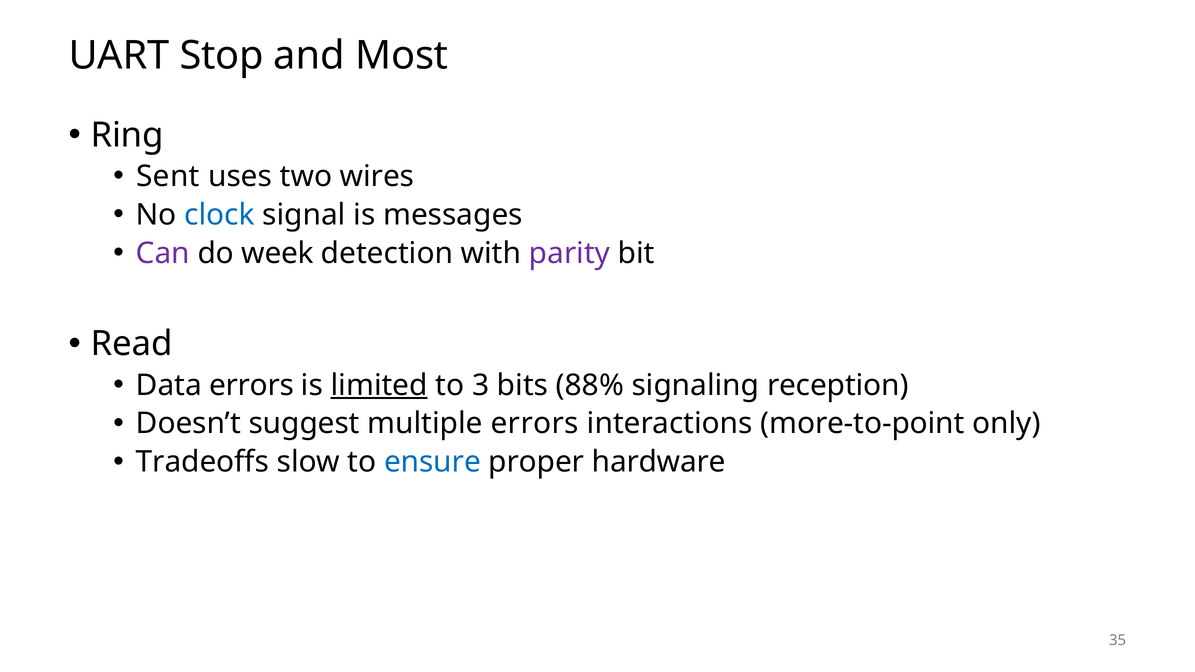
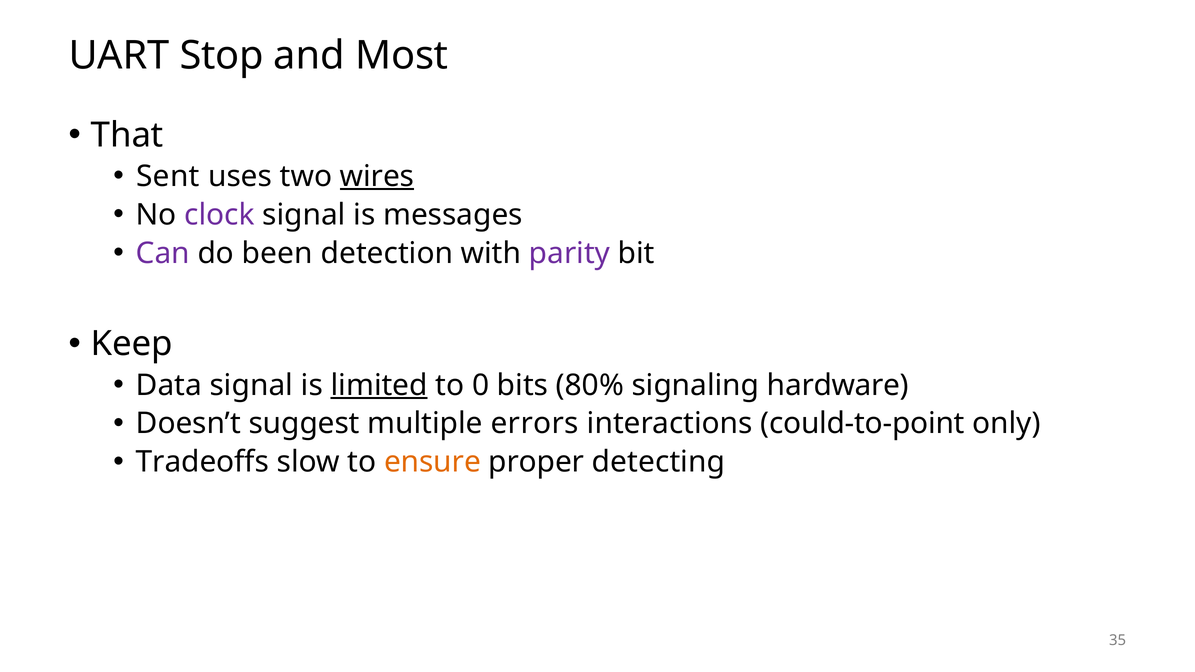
Ring: Ring -> That (127, 135)
wires underline: none -> present (377, 176)
clock colour: blue -> purple (219, 215)
week: week -> been (277, 253)
Read: Read -> Keep (132, 344)
Data errors: errors -> signal (251, 385)
3: 3 -> 0 (481, 385)
88%: 88% -> 80% (590, 385)
reception: reception -> hardware (838, 385)
more-to-point: more-to-point -> could-to-point (862, 424)
ensure colour: blue -> orange (433, 462)
hardware: hardware -> detecting (659, 462)
